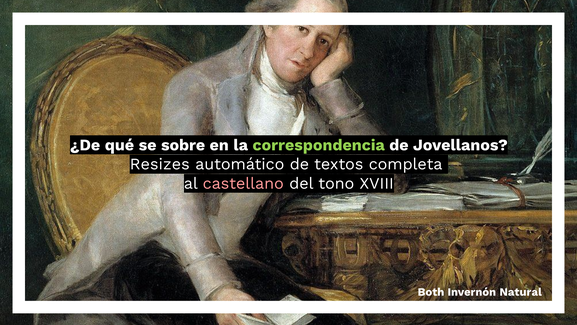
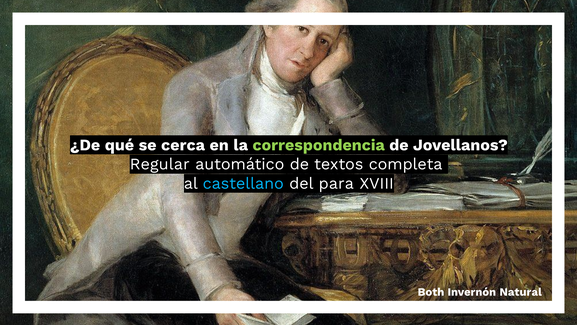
sobre: sobre -> cerca (183, 145)
Resizes: Resizes -> Regular (160, 164)
castellano colour: pink -> light blue (243, 183)
tono: tono -> para (336, 183)
